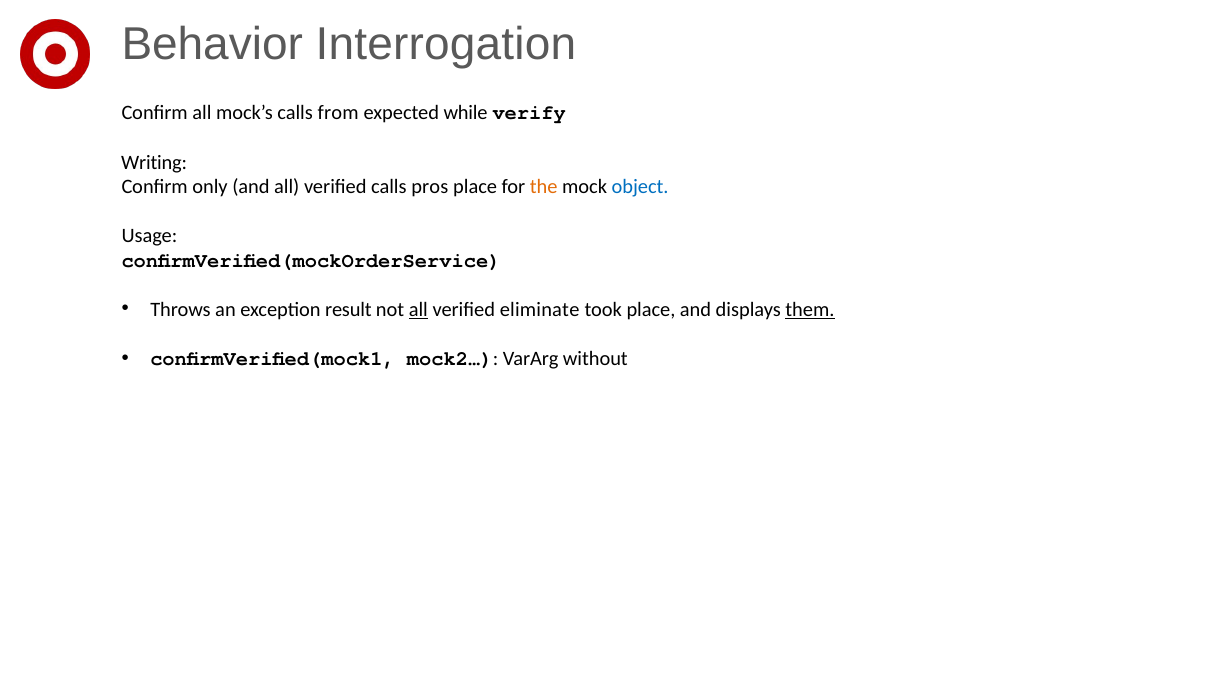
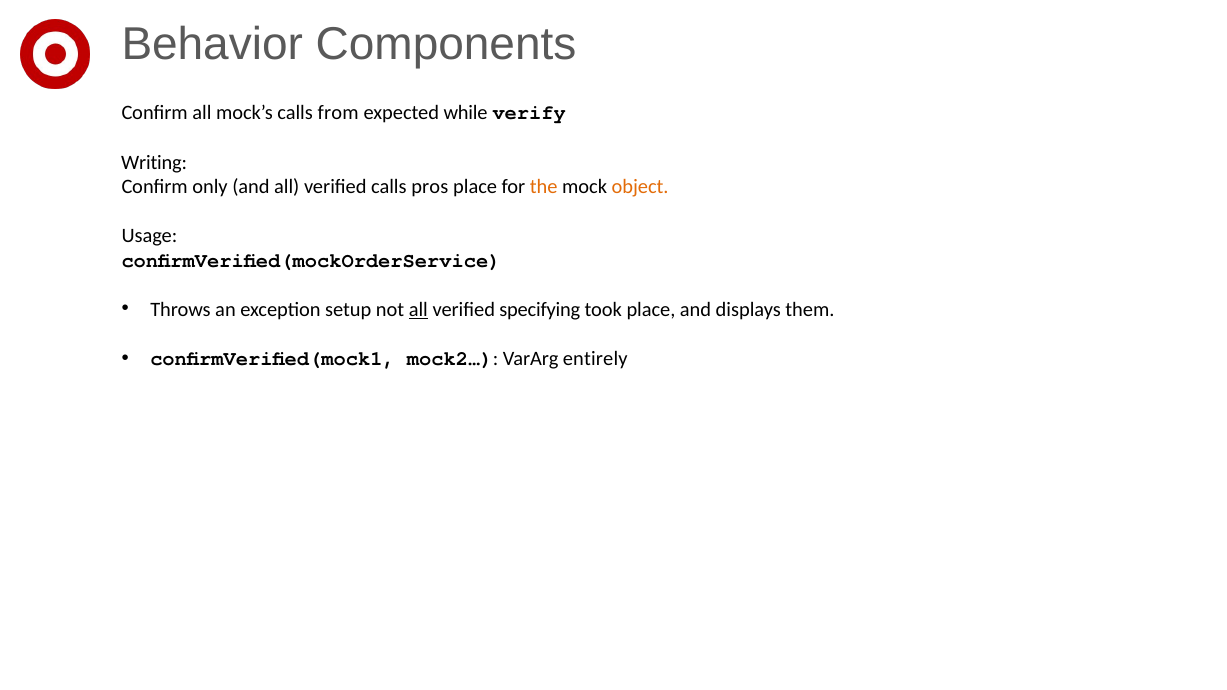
Interrogation: Interrogation -> Components (446, 44)
object colour: blue -> orange (640, 187)
result: result -> setup (348, 310)
eliminate: eliminate -> specifying (540, 310)
them underline: present -> none (810, 310)
without: without -> entirely (595, 359)
